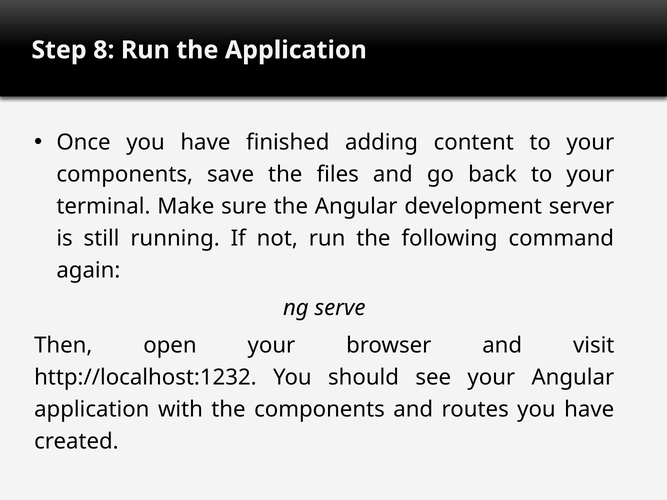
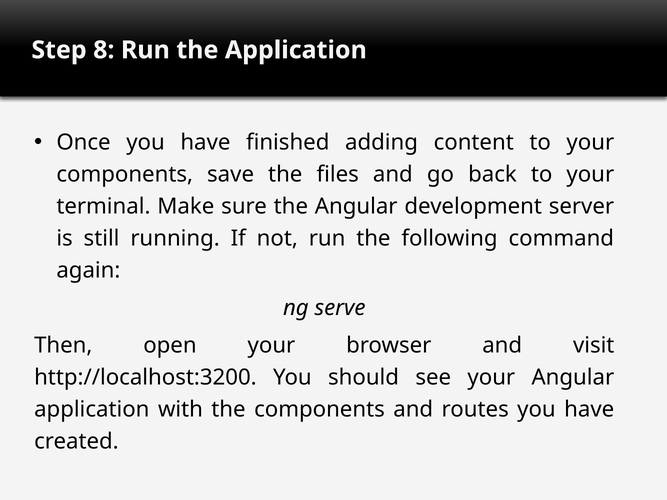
http://localhost:1232: http://localhost:1232 -> http://localhost:3200 (145, 378)
